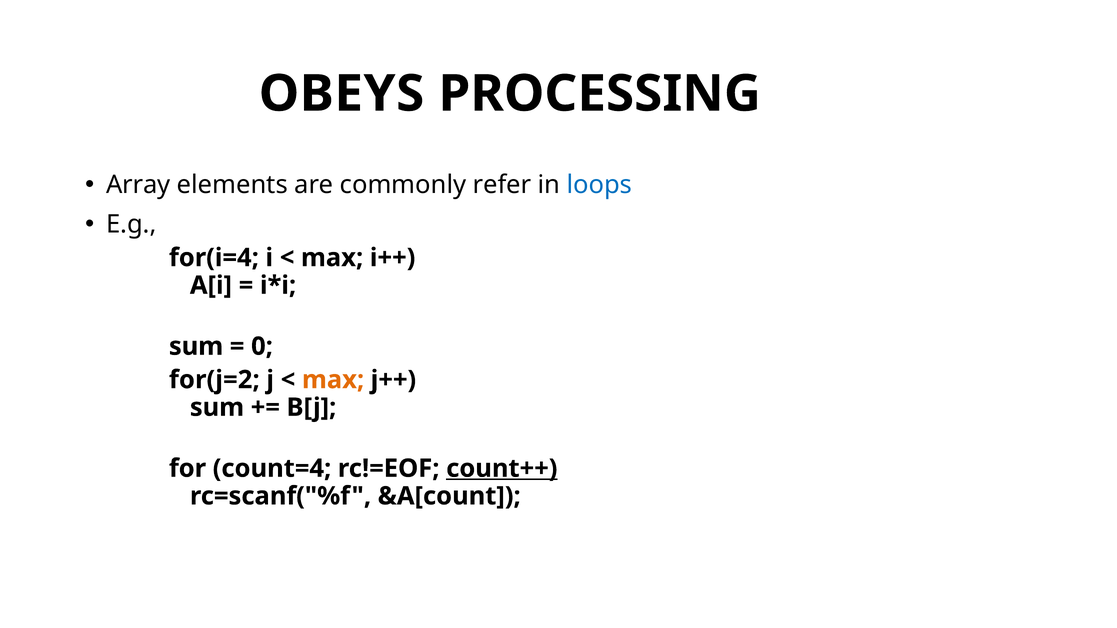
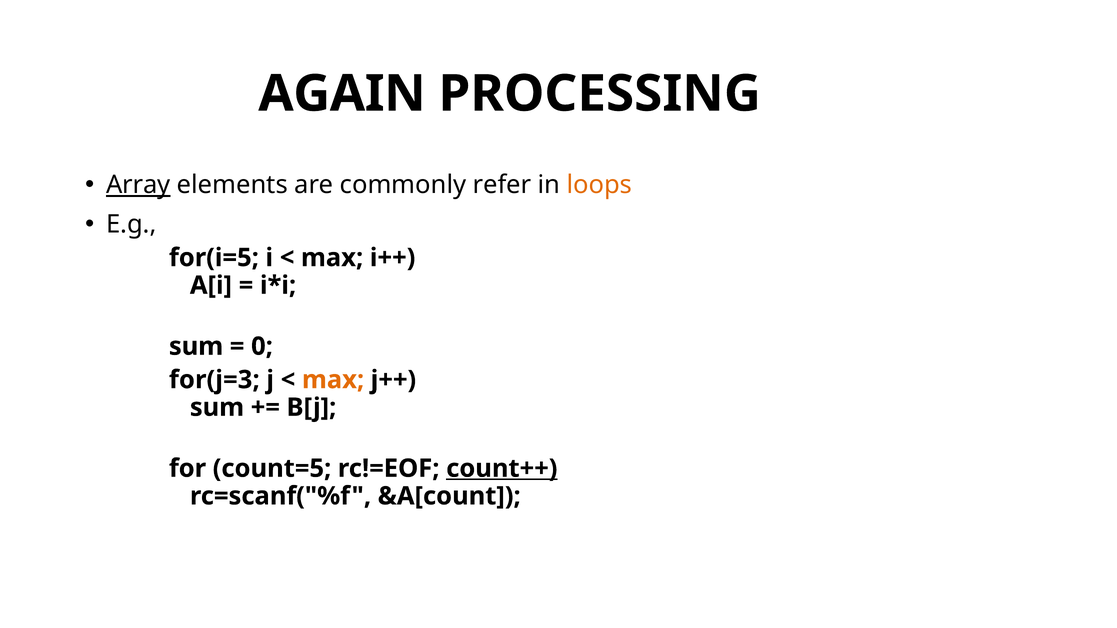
OBEYS: OBEYS -> AGAIN (342, 94)
Array underline: none -> present (138, 185)
loops colour: blue -> orange (599, 185)
for(i=4: for(i=4 -> for(i=5 (214, 258)
for(j=2: for(j=2 -> for(j=3 (214, 380)
count=4: count=4 -> count=5 (272, 469)
